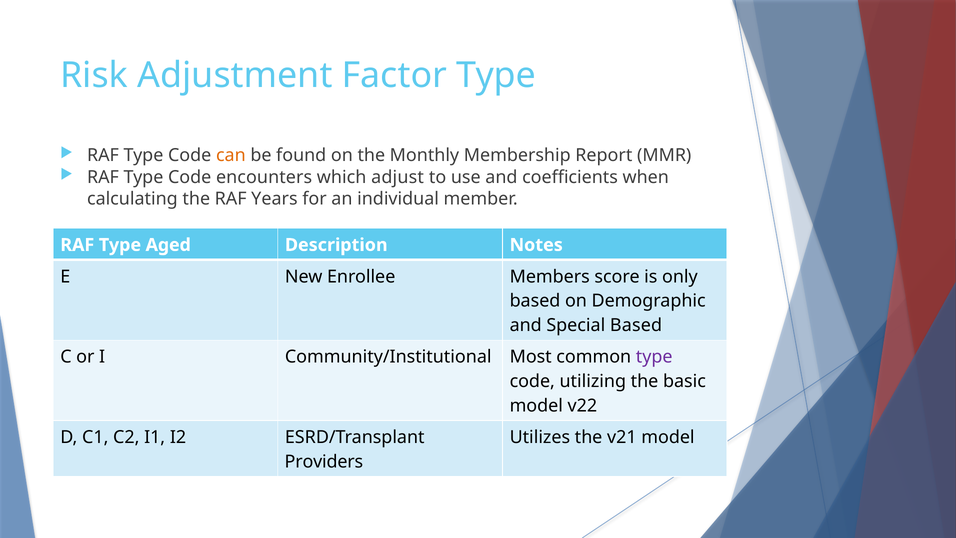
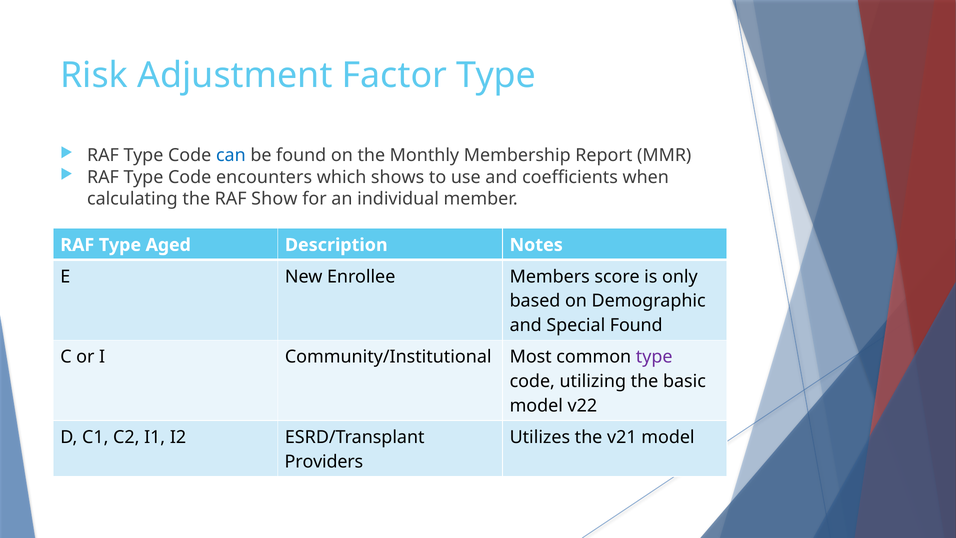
can colour: orange -> blue (231, 155)
adjust: adjust -> shows (398, 177)
Years: Years -> Show (274, 199)
Special Based: Based -> Found (636, 325)
